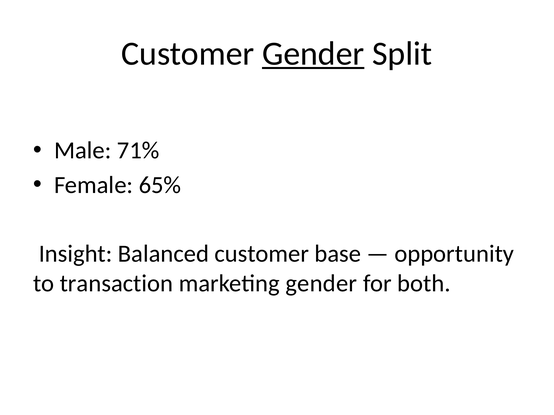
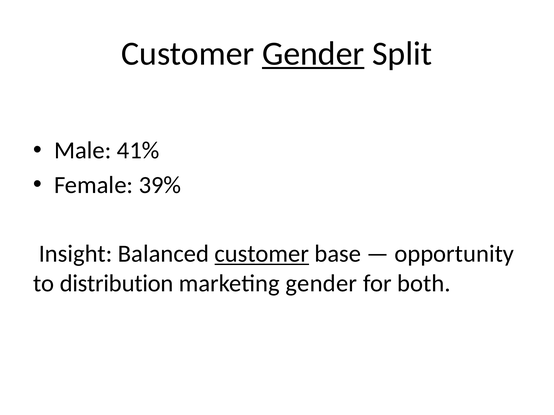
71%: 71% -> 41% (138, 151)
65%: 65% -> 39% (160, 185)
customer underline: none -> present (262, 254)
transaction: transaction -> distribution (117, 284)
